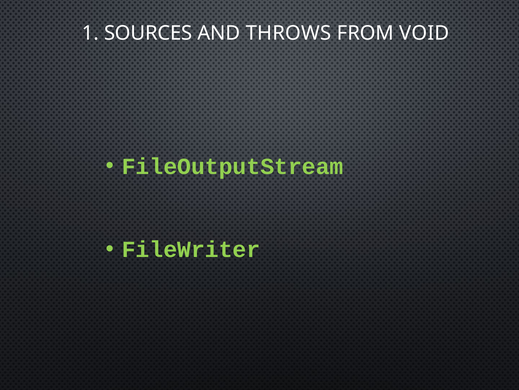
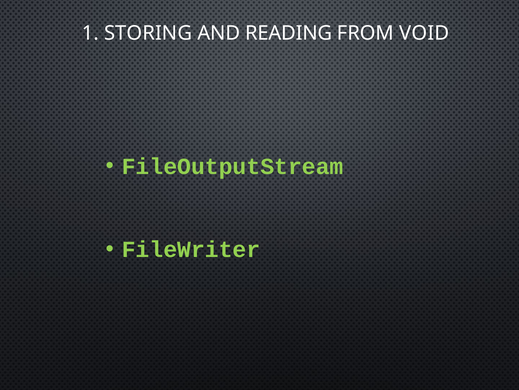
SOURCES: SOURCES -> STORING (148, 33)
THROWS: THROWS -> READING (289, 33)
